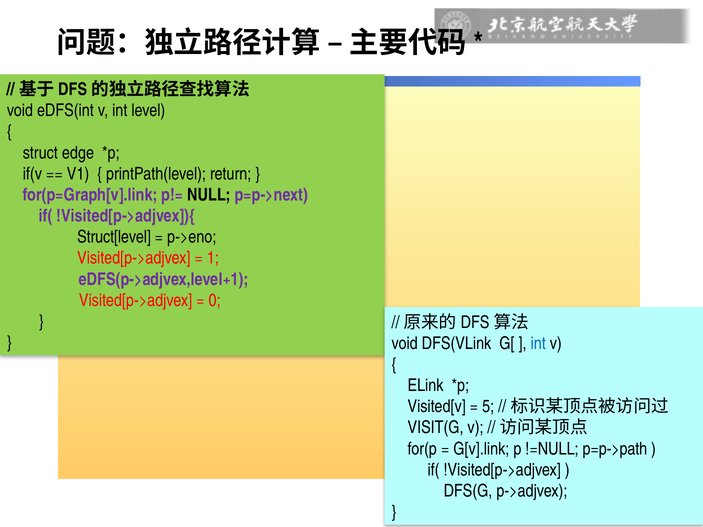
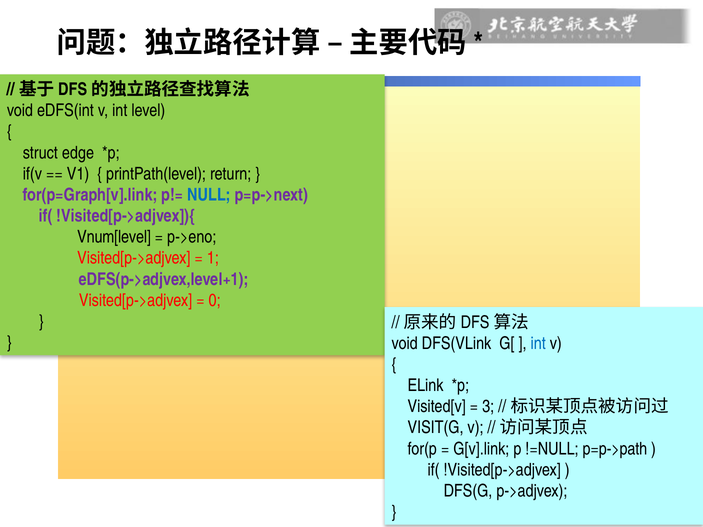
NULL colour: black -> blue (209, 195)
Struct[level: Struct[level -> Vnum[level (114, 237)
5: 5 -> 3 (488, 407)
